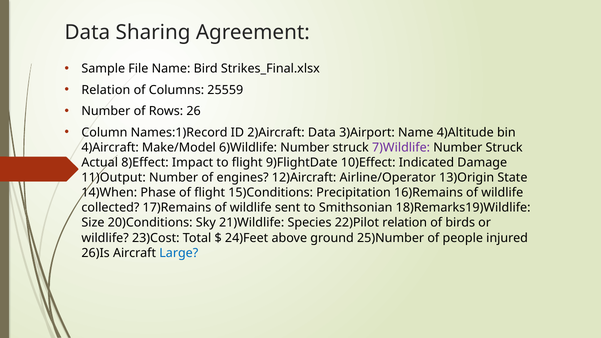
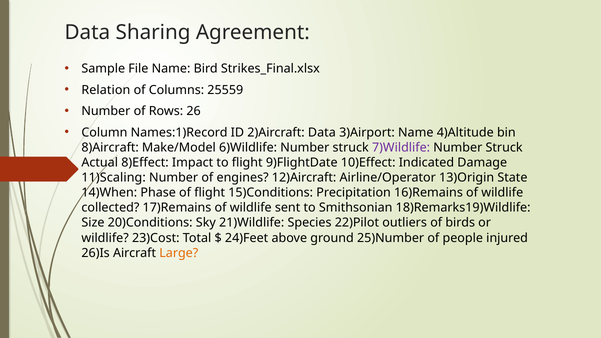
4)Aircraft: 4)Aircraft -> 8)Aircraft (110, 148)
11)Output: 11)Output -> 11)Scaling (114, 178)
22)Pilot relation: relation -> outliers (405, 223)
Large colour: blue -> orange (179, 253)
